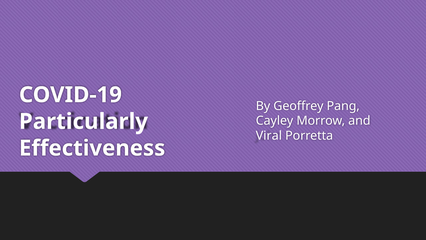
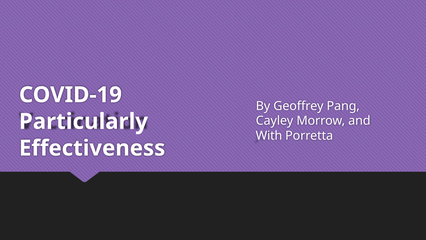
Viral: Viral -> With (269, 136)
